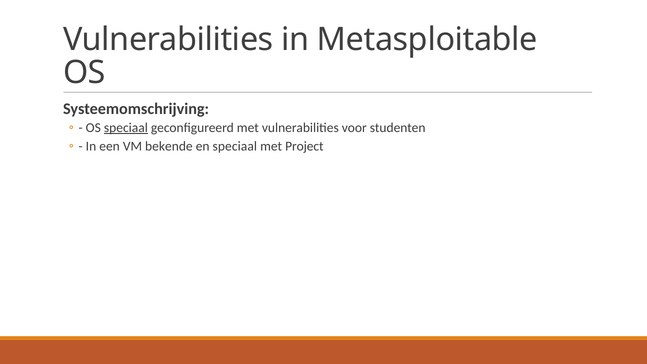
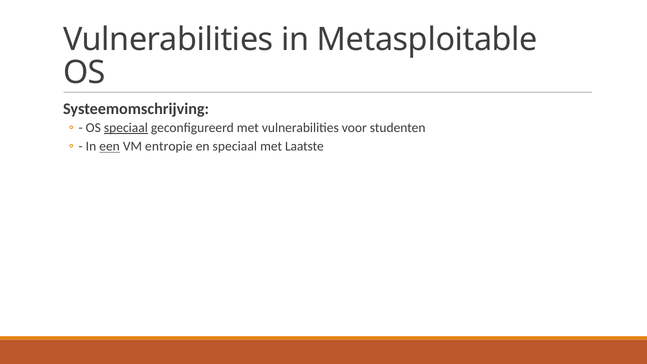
een underline: none -> present (110, 146)
bekende: bekende -> entropie (169, 146)
Project: Project -> Laatste (304, 146)
